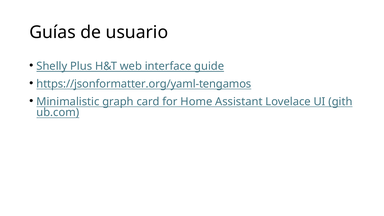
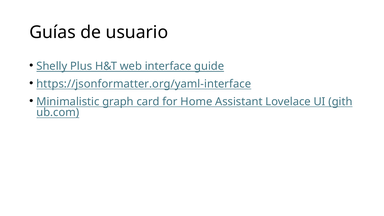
https://jsonformatter.org/yaml-tengamos: https://jsonformatter.org/yaml-tengamos -> https://jsonformatter.org/yaml-interface (144, 84)
